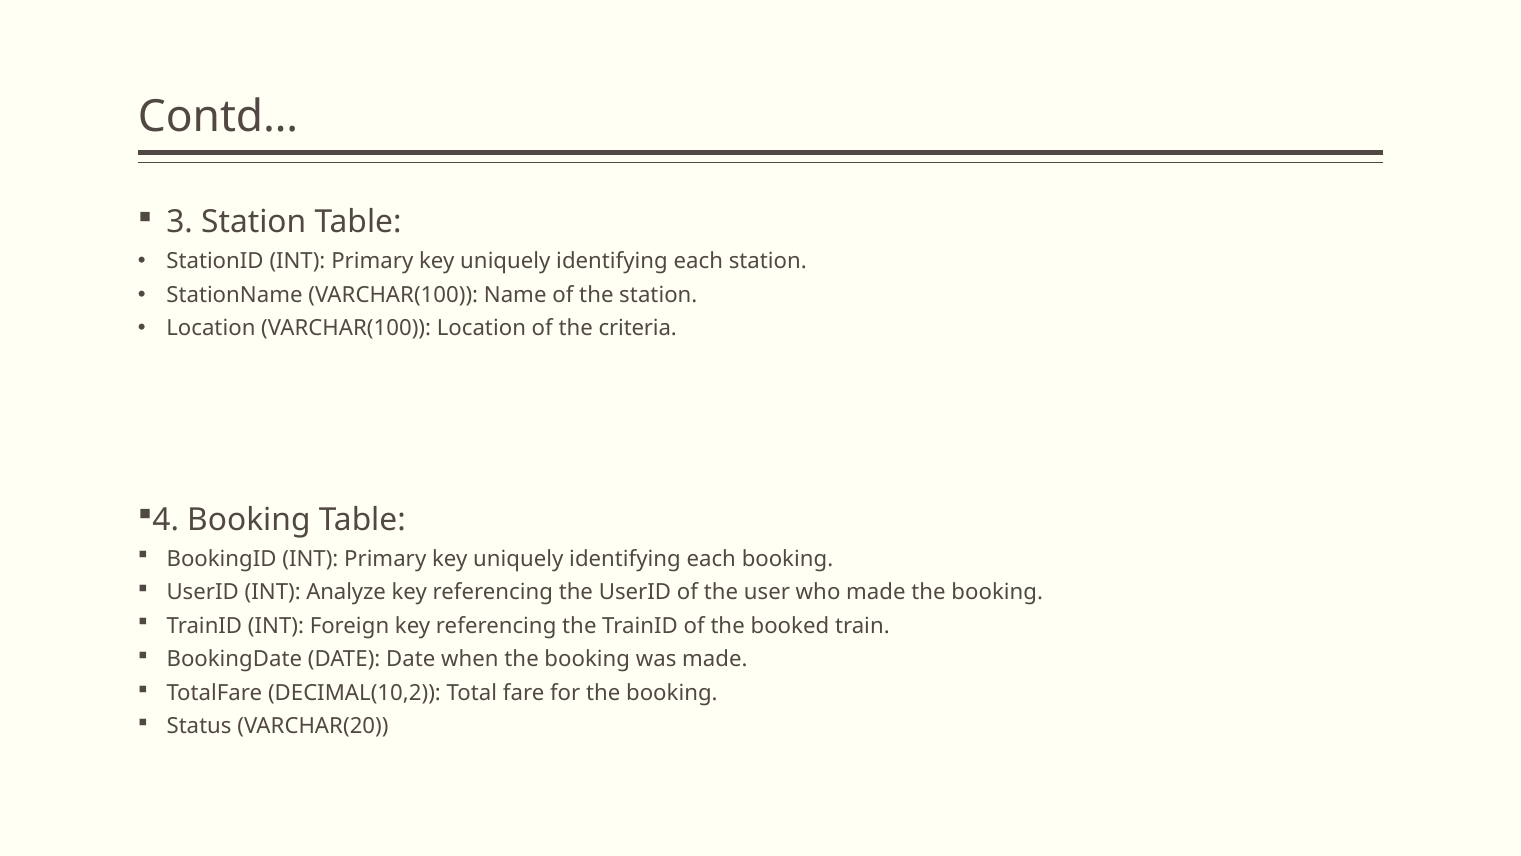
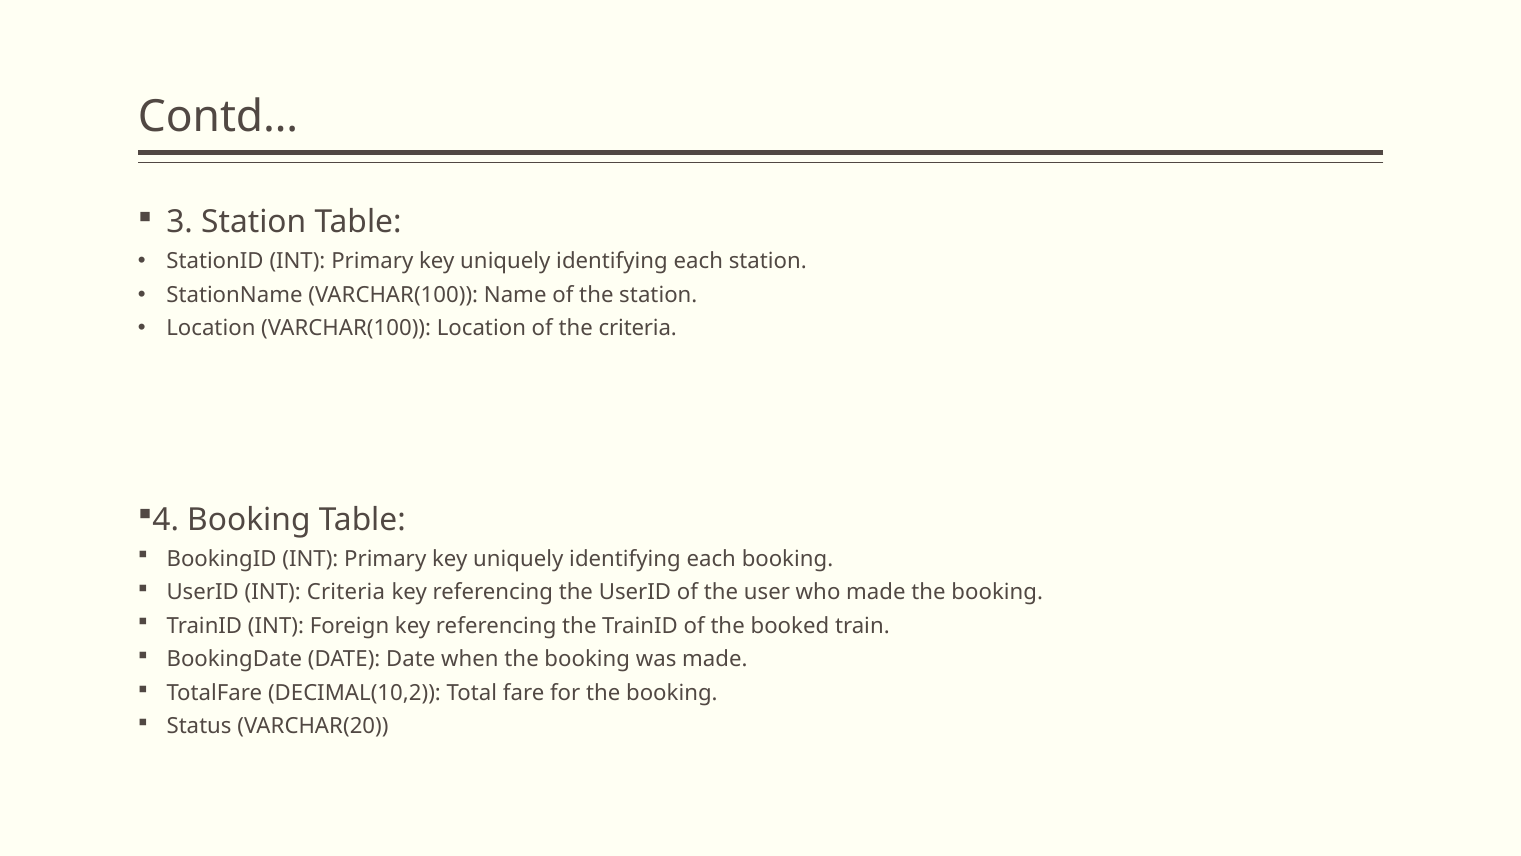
INT Analyze: Analyze -> Criteria (346, 592)
